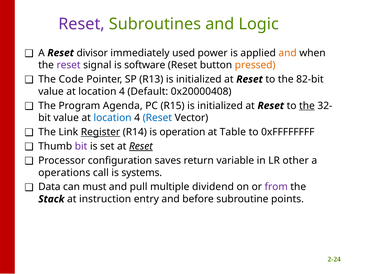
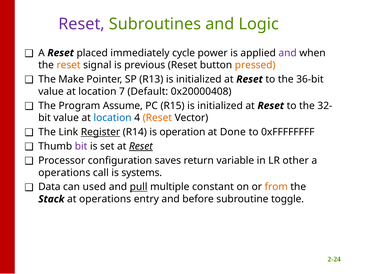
divisor: divisor -> placed (92, 53)
used: used -> cycle (184, 53)
and colour: orange -> purple (288, 53)
reset colour: purple -> orange (69, 65)
software: software -> previous (145, 65)
Code: Code -> Make (71, 79)
82-bit: 82-bit -> 36-bit (310, 79)
4: 4 -> 7 (122, 91)
Agenda: Agenda -> Assume (123, 106)
the underline: present -> none (307, 106)
Reset colour: blue -> orange (157, 118)
Table: Table -> Done (233, 132)
must: must -> used (94, 187)
pull underline: none -> present (139, 187)
dividend: dividend -> constant (213, 187)
from colour: purple -> orange (276, 187)
at instruction: instruction -> operations (105, 199)
points: points -> toggle (288, 199)
